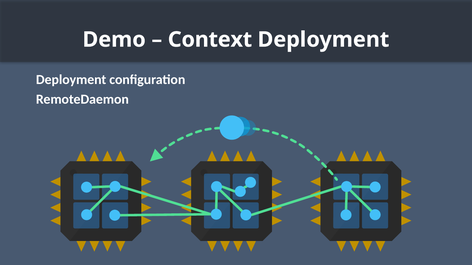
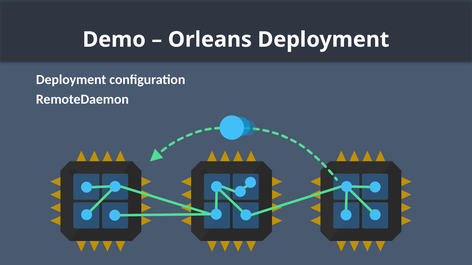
Context: Context -> Orleans (210, 40)
